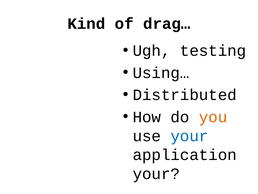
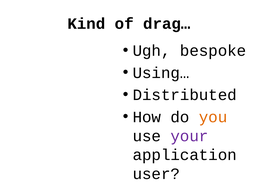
testing: testing -> bespoke (213, 51)
your colour: blue -> purple (189, 136)
your: your -> user (156, 173)
